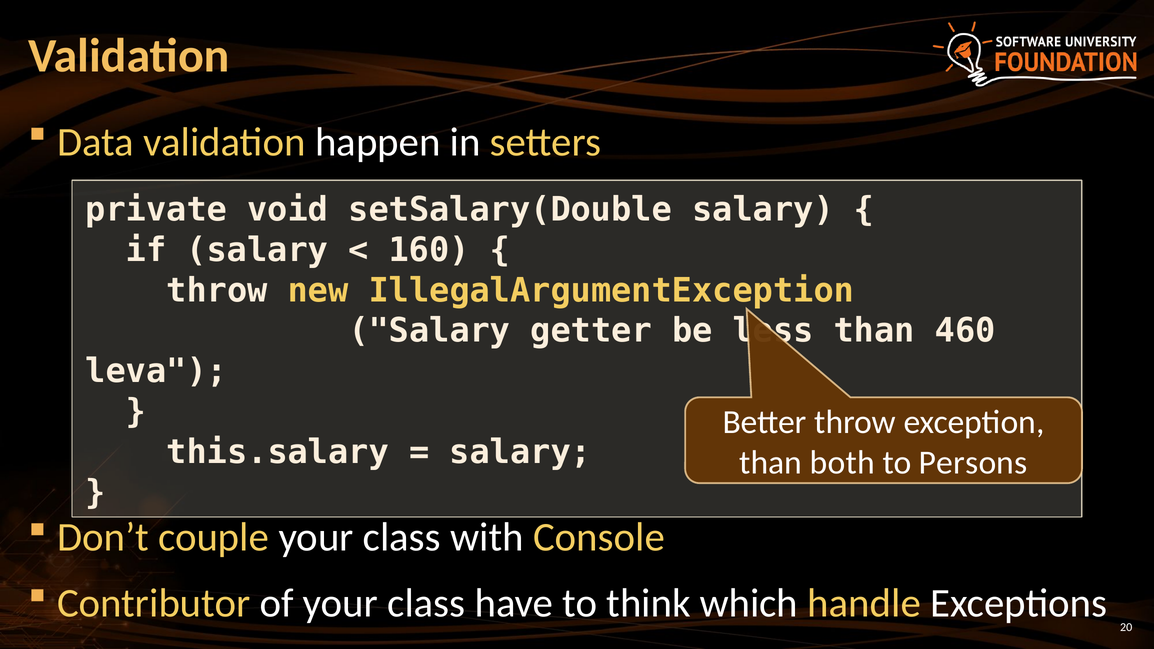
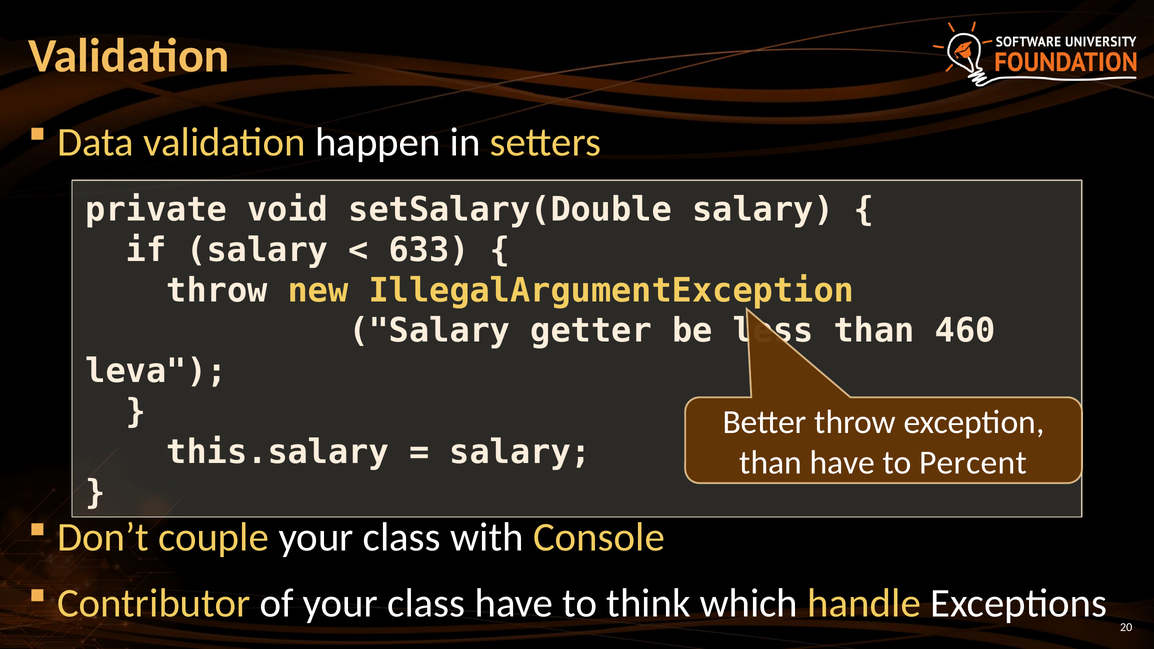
160: 160 -> 633 (429, 250)
than both: both -> have (842, 463)
Persons: Persons -> Percent (973, 463)
